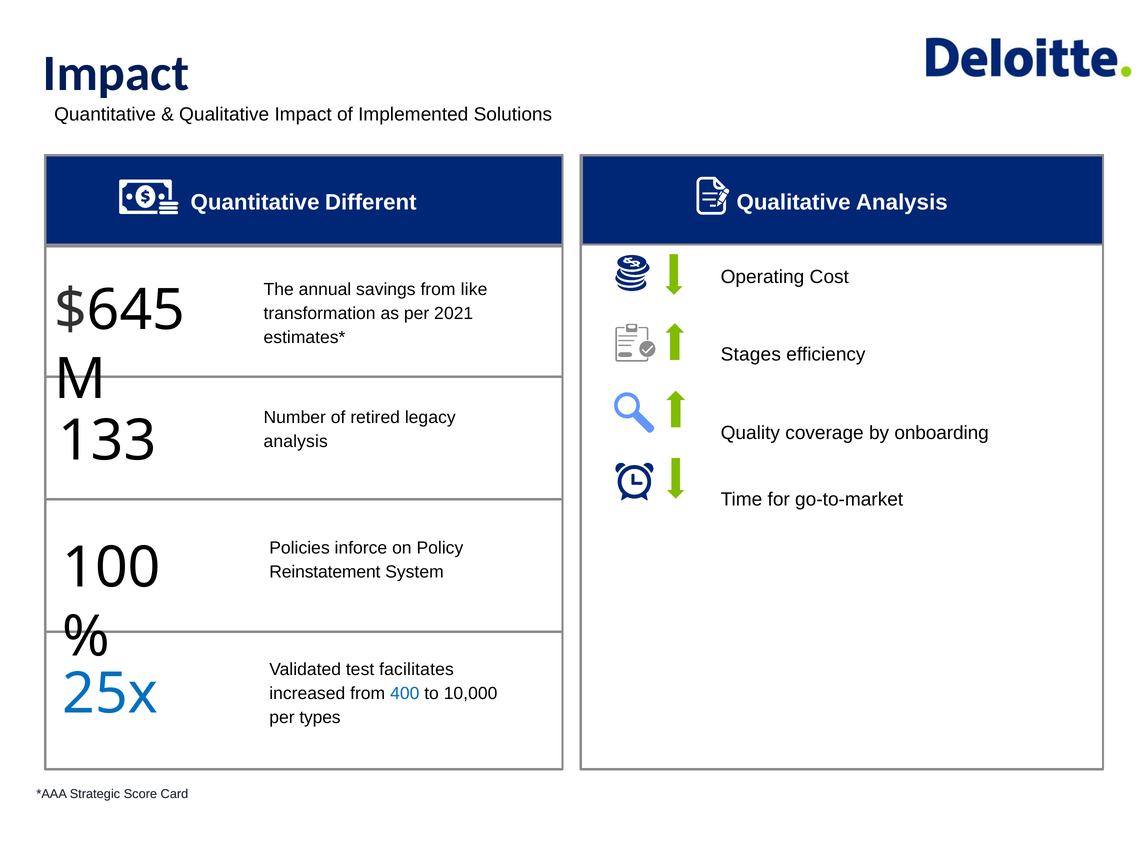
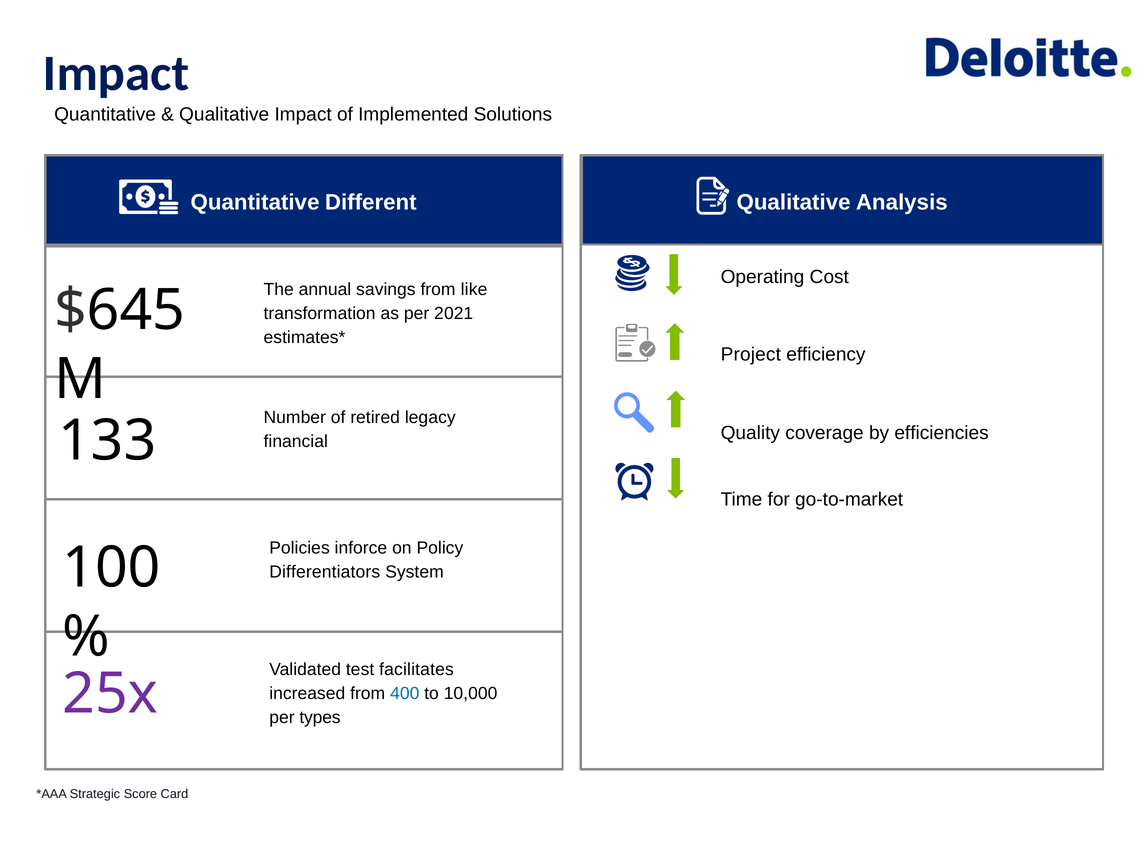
Stages: Stages -> Project (751, 354)
onboarding: onboarding -> efficiencies (942, 432)
analysis: analysis -> financial (296, 441)
Reinstatement: Reinstatement -> Differentiators (325, 572)
25x colour: blue -> purple (110, 694)
